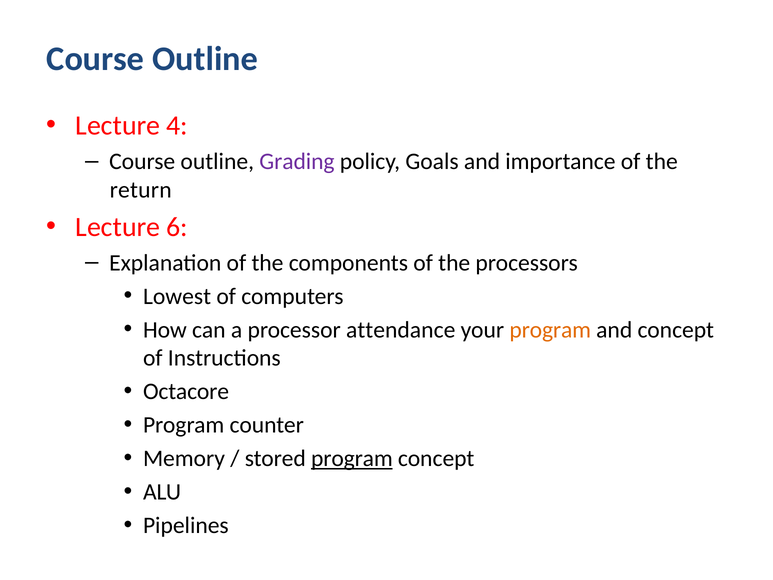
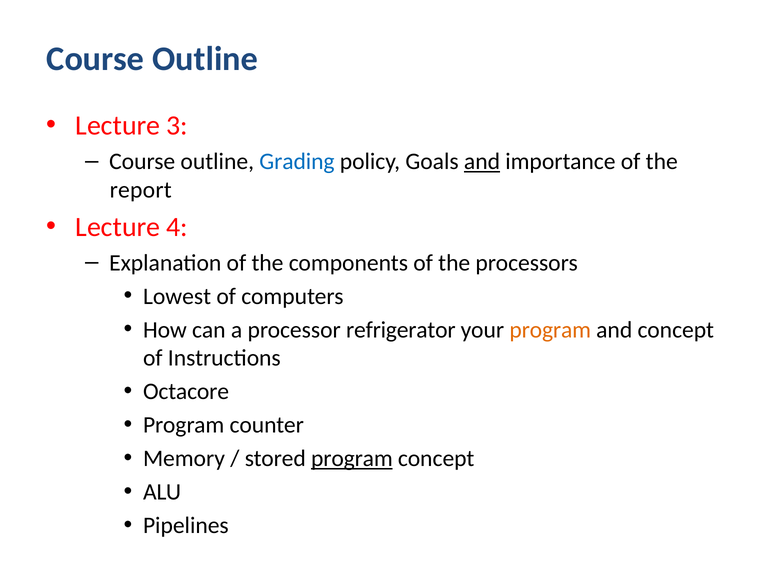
4: 4 -> 3 (177, 126)
Grading colour: purple -> blue (297, 161)
and underline: none -> present (482, 161)
return: return -> report (141, 190)
6: 6 -> 4 (177, 227)
attendance: attendance -> refrigerator (401, 330)
